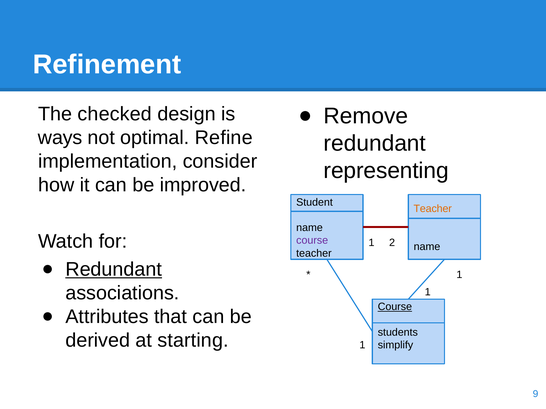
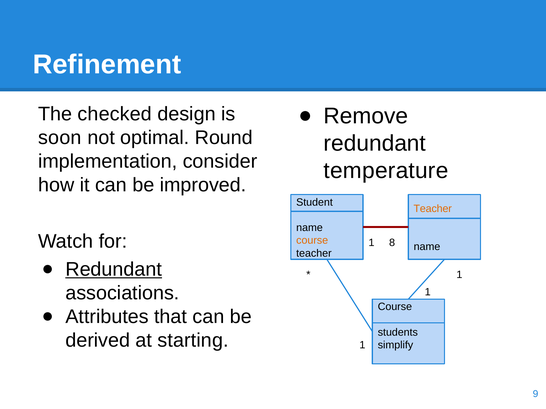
ways: ways -> soon (60, 138)
Refine: Refine -> Round (224, 138)
representing: representing -> temperature (386, 171)
course colour: purple -> orange (312, 241)
2: 2 -> 8 (392, 243)
Course underline: present -> none (395, 307)
